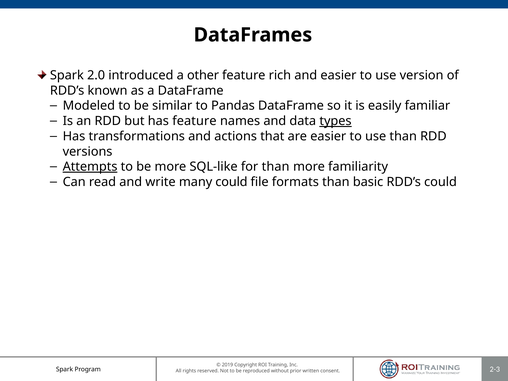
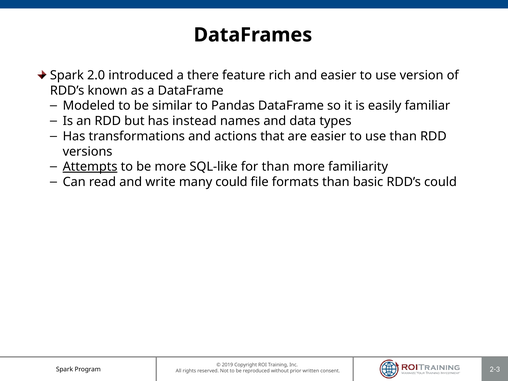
other: other -> there (203, 75)
has feature: feature -> instead (194, 121)
types underline: present -> none (335, 121)
